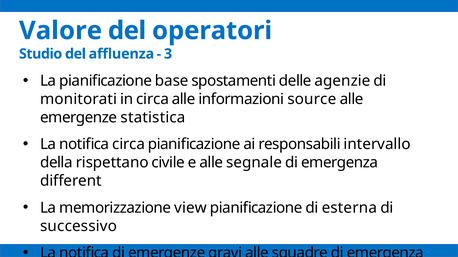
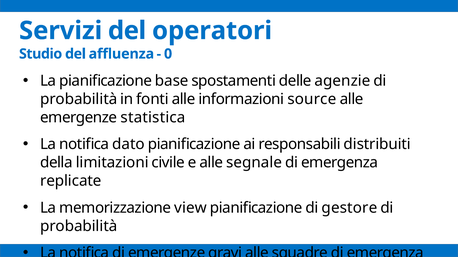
Valore: Valore -> Servizi (61, 31)
3: 3 -> 0 (168, 54)
monitorati: monitorati -> probabilità (79, 99)
in circa: circa -> fonti (153, 99)
notifica circa: circa -> dato (129, 145)
intervallo: intervallo -> distribuiti (377, 145)
rispettano: rispettano -> limitazioni (112, 163)
different: different -> replicate (71, 181)
esterna: esterna -> gestore (349, 208)
successivo: successivo -> probabilità (79, 227)
